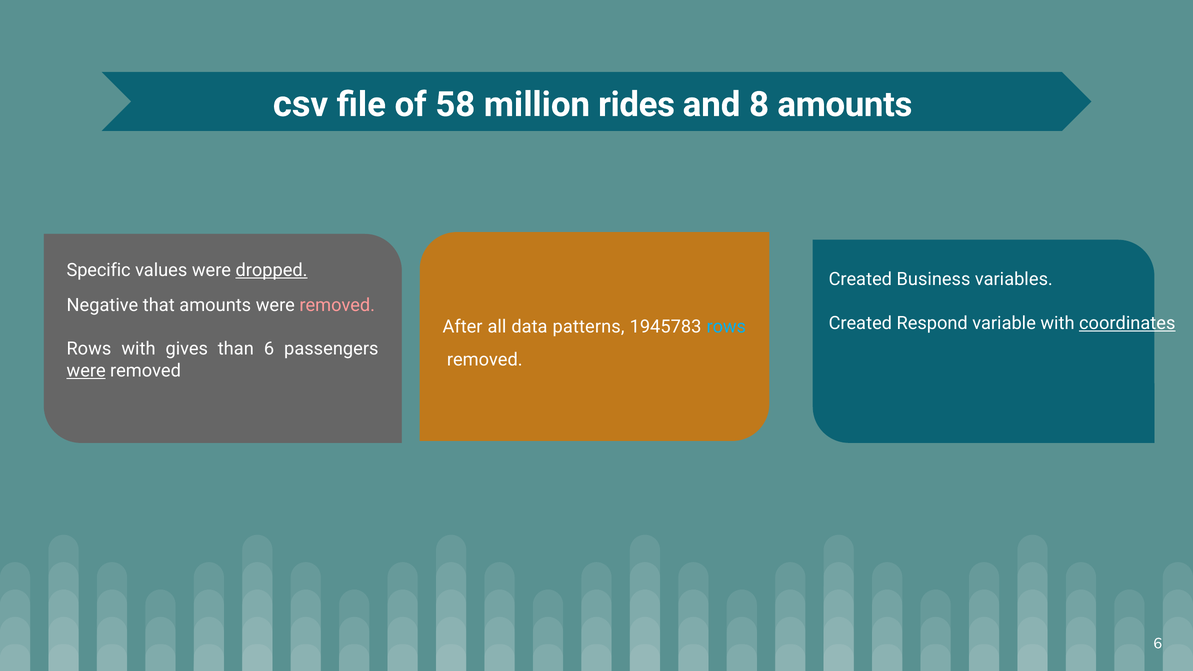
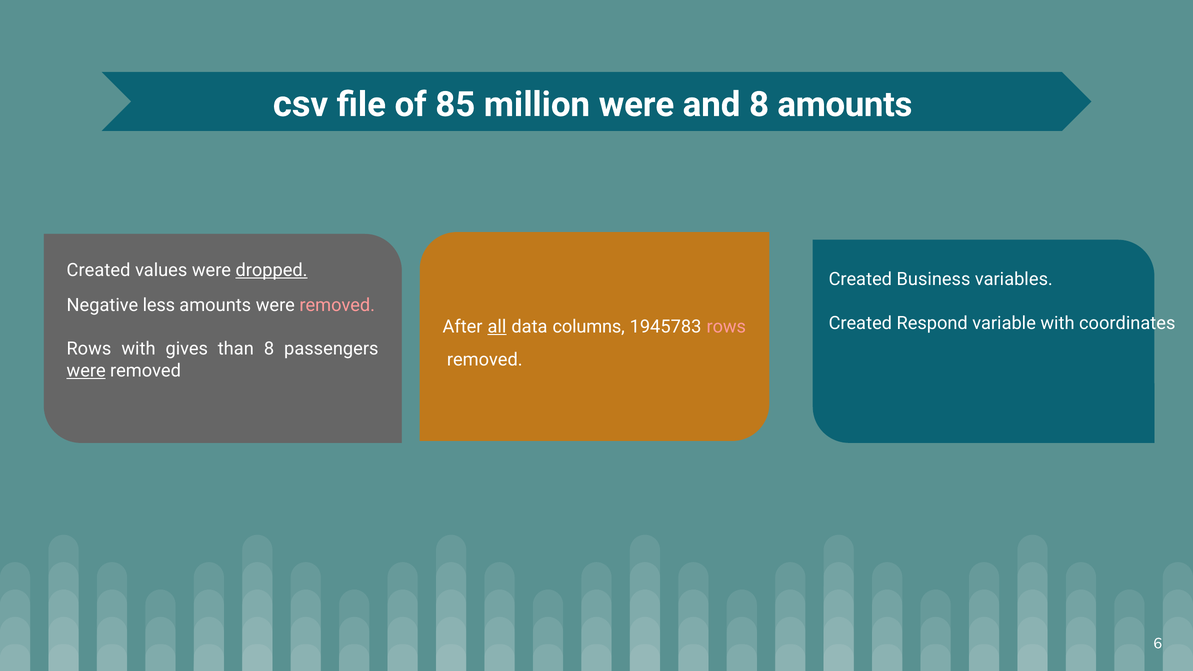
58: 58 -> 85 (455, 105)
million rides: rides -> were (636, 105)
Specific: Specific -> Created (98, 270)
that: that -> less (159, 305)
coordinates underline: present -> none (1127, 323)
all underline: none -> present (497, 327)
patterns: patterns -> columns (589, 327)
rows colour: light blue -> pink (726, 327)
than 6: 6 -> 8 (269, 349)
